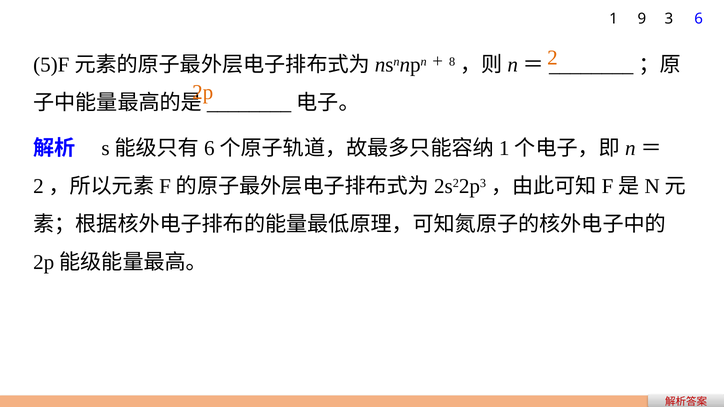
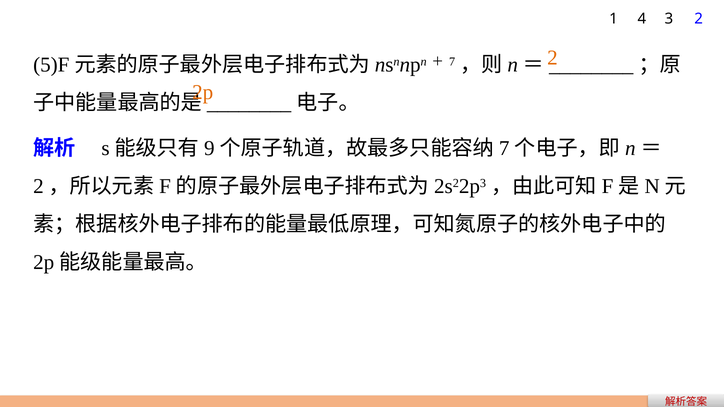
9: 9 -> 4 (642, 19)
3 6: 6 -> 2 (699, 19)
8: 8 -> 7 (452, 62)
6: 6 -> 9 (209, 149)
1: 1 -> 7 (504, 149)
